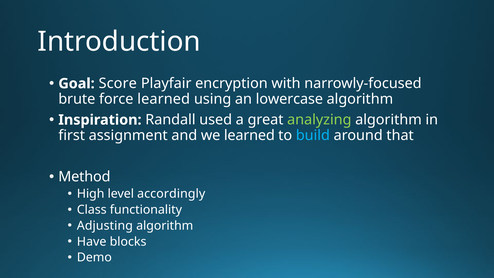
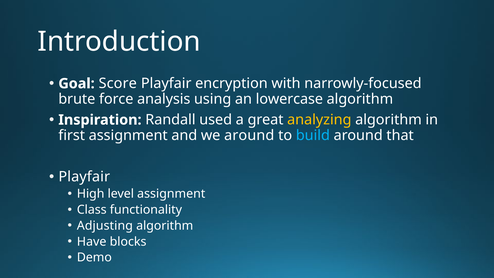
force learned: learned -> analysis (164, 99)
analyzing colour: light green -> yellow (319, 120)
we learned: learned -> around (249, 135)
Method: Method -> Playfair (84, 177)
level accordingly: accordingly -> assignment (171, 194)
